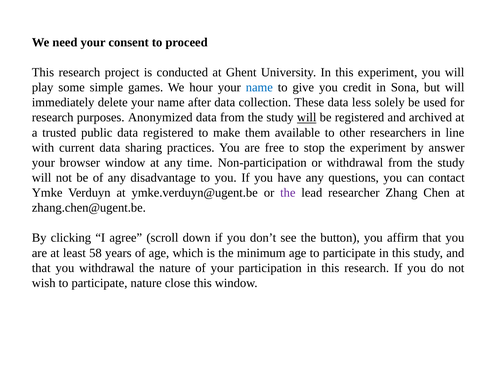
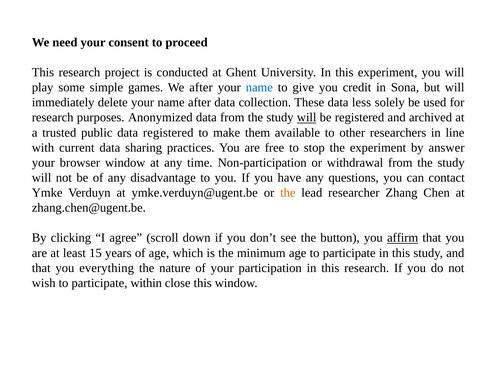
We hour: hour -> after (201, 87)
the colour: purple -> orange (288, 193)
affirm underline: none -> present (403, 238)
58: 58 -> 15 (95, 253)
you withdrawal: withdrawal -> everything (107, 268)
participate nature: nature -> within (146, 283)
